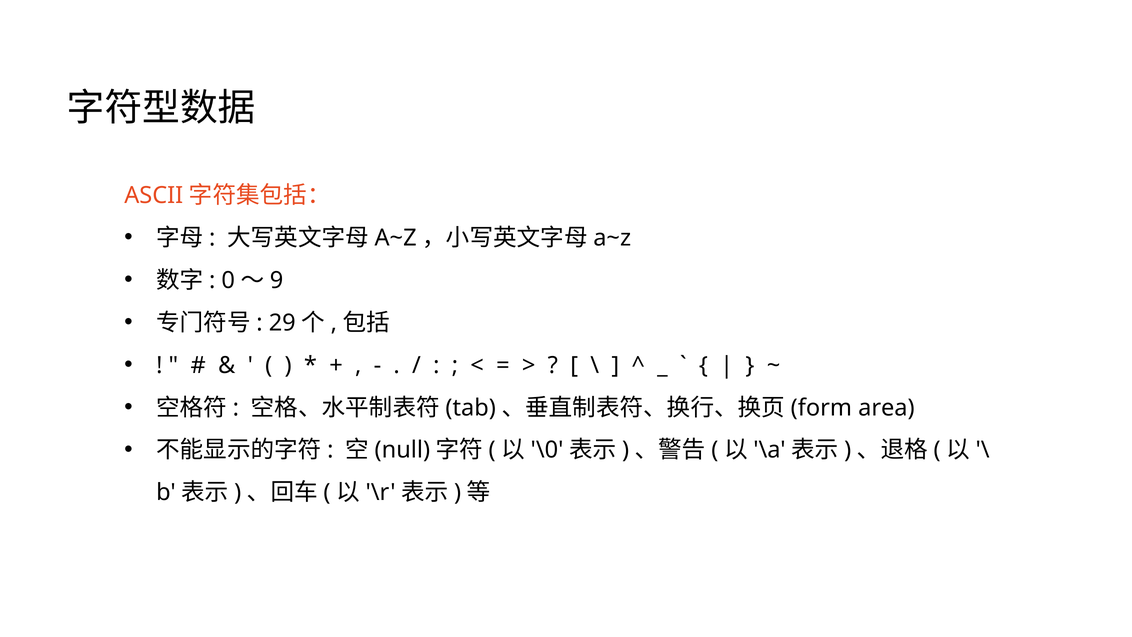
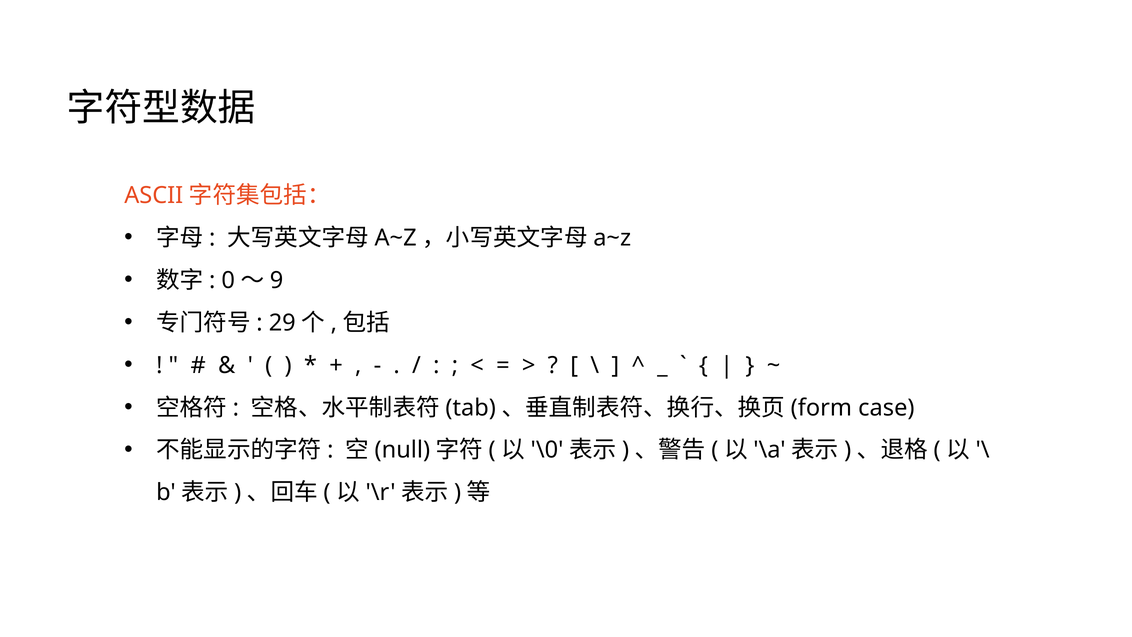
area: area -> case (886, 408)
